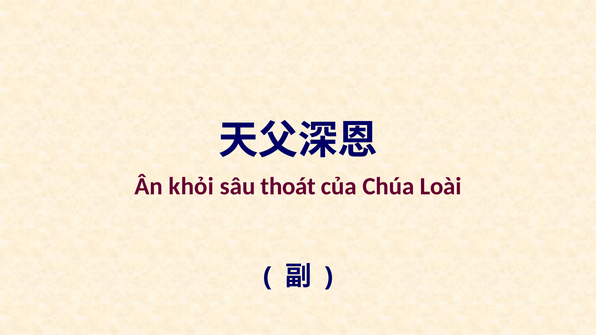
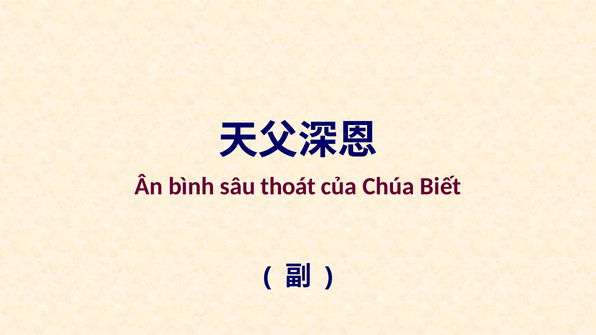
khỏi: khỏi -> bình (191, 186)
Loài: Loài -> Biết (441, 186)
